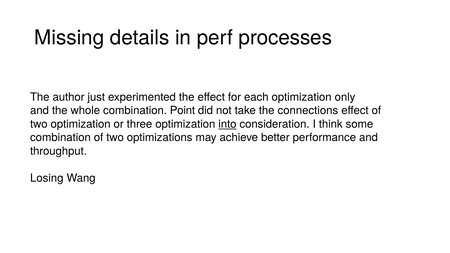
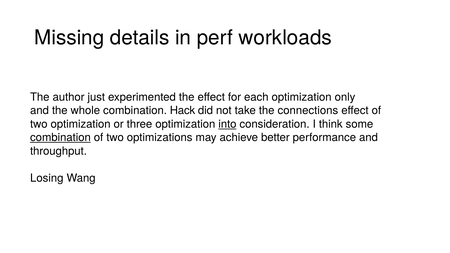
processes: processes -> workloads (285, 38)
Point: Point -> Hack (182, 111)
combination underline: none -> present (60, 138)
